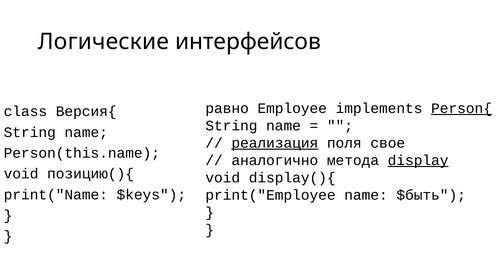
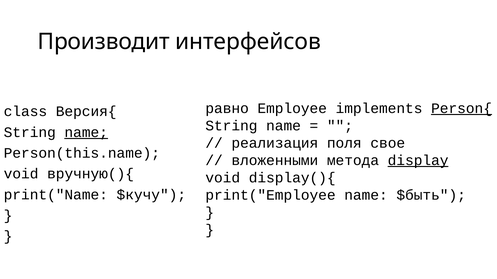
Логические: Логические -> Производит (104, 42)
name underline: none -> present (86, 133)
реализация underline: present -> none (275, 143)
аналогично: аналогично -> вложенными (275, 161)
позицию(){: позицию(){ -> вручную(){ (91, 174)
$keys: $keys -> $кучу (151, 195)
